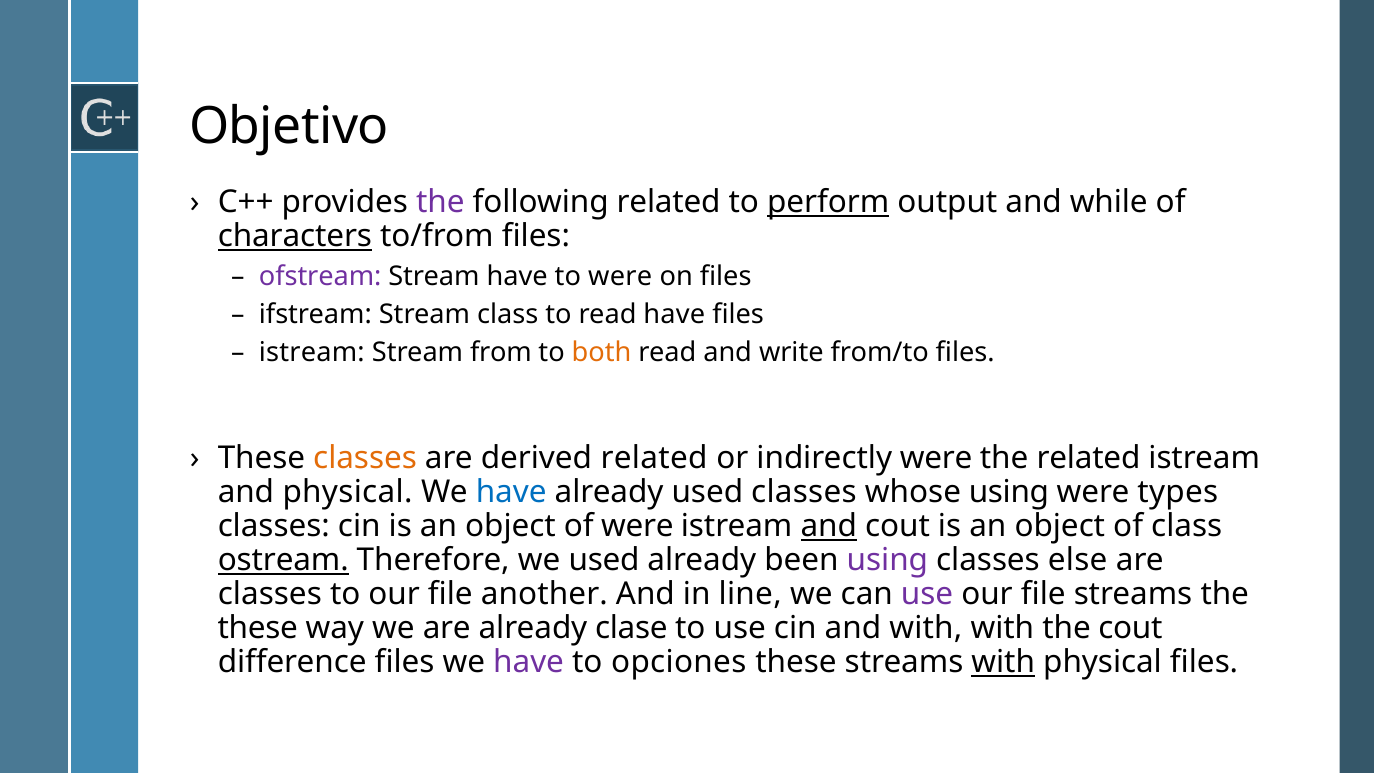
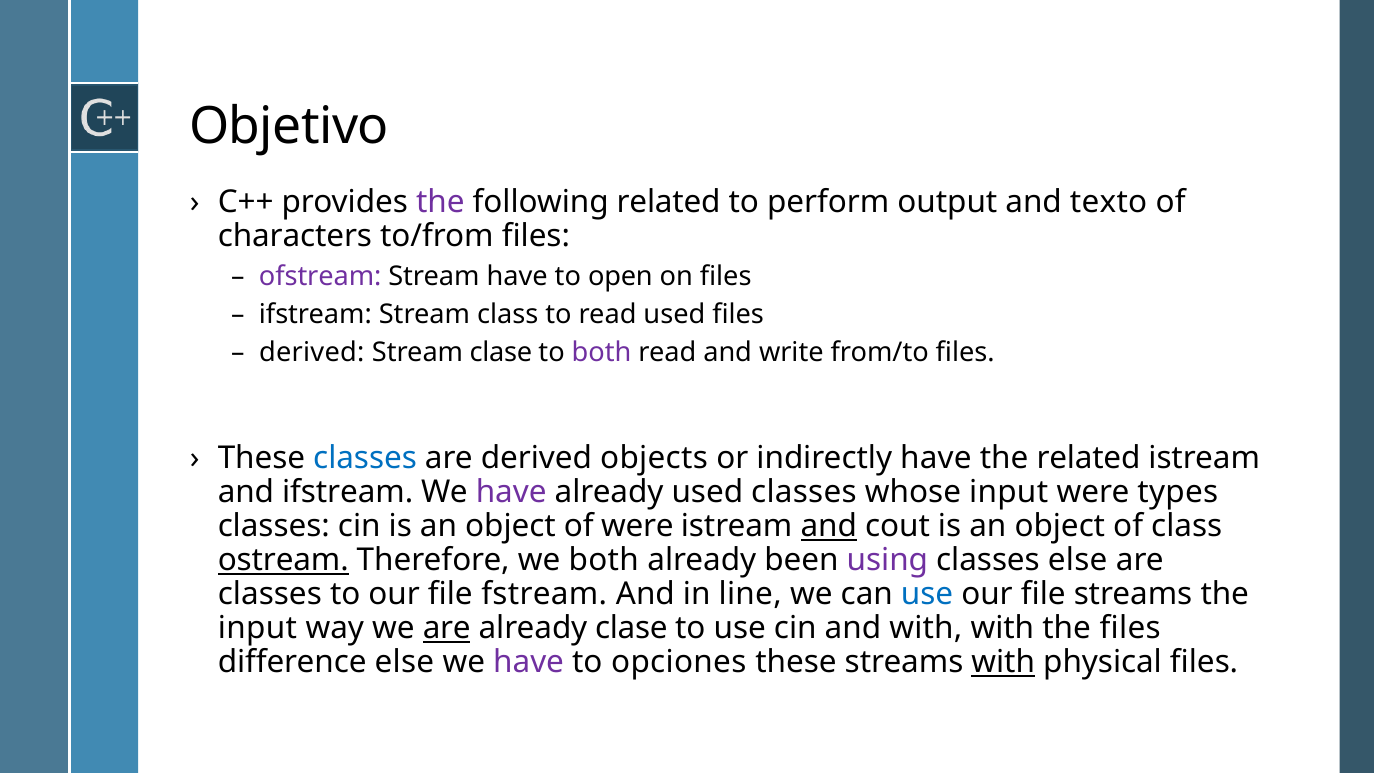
perform underline: present -> none (828, 202)
while: while -> texto (1109, 202)
characters underline: present -> none (295, 236)
to were: were -> open (620, 277)
read have: have -> used (674, 315)
istream: istream -> derived (312, 353)
Stream from: from -> clase (501, 353)
both colour: orange -> purple (602, 353)
classes colour: orange -> blue (365, 458)
derived related: related -> objects (654, 458)
indirectly were: were -> have (936, 458)
and physical: physical -> ifstream (348, 492)
have colour: blue -> purple (511, 492)
whose using: using -> input (1009, 492)
we used: used -> both (604, 560)
another: another -> fstream (544, 594)
use colour: purple -> blue (927, 594)
these: these -> input (257, 628)
are underline: none -> present (447, 628)
the cout: cout -> files (1130, 628)
difference files: files -> else (404, 662)
